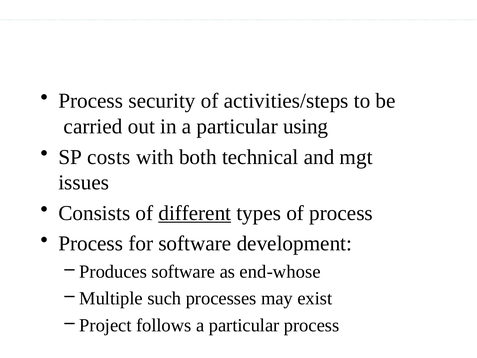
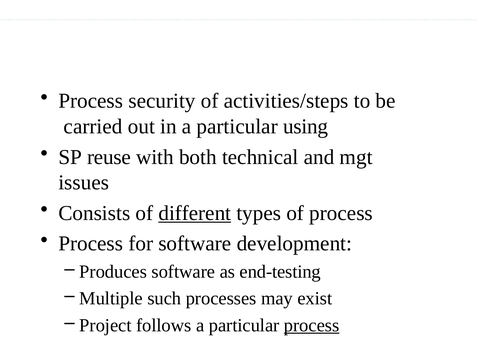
costs: costs -> reuse (109, 157)
end-whose: end-whose -> end-testing (280, 272)
process underline: none -> present (312, 325)
